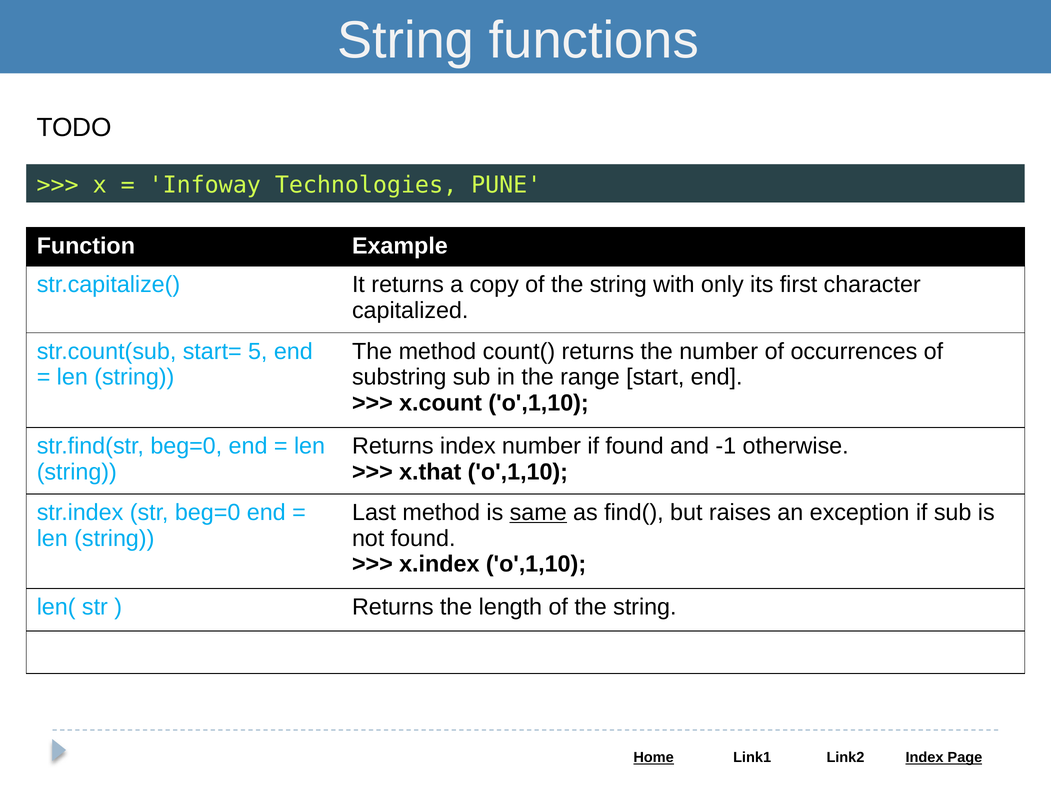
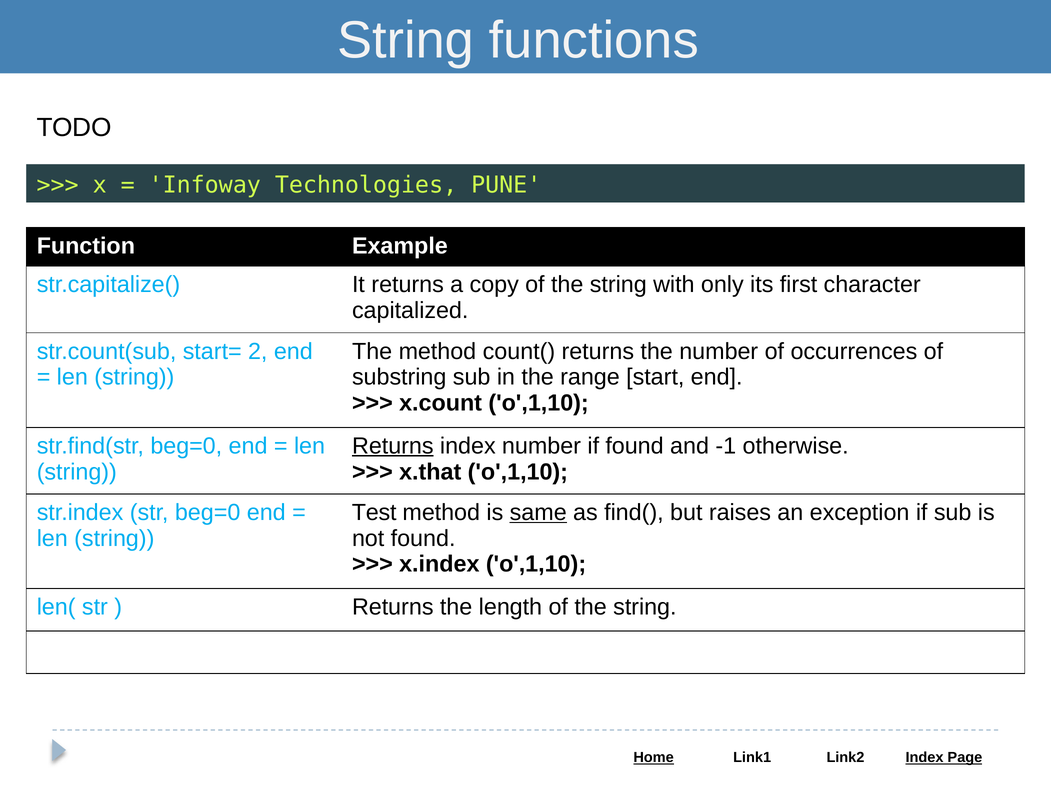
5: 5 -> 2 (258, 351)
Returns underline: none -> present (393, 446)
Last: Last -> Test (374, 513)
